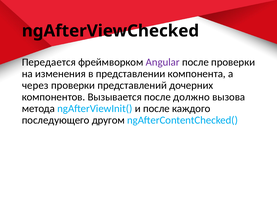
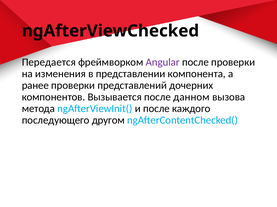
через: через -> ранее (35, 86)
должно: должно -> данном (191, 97)
